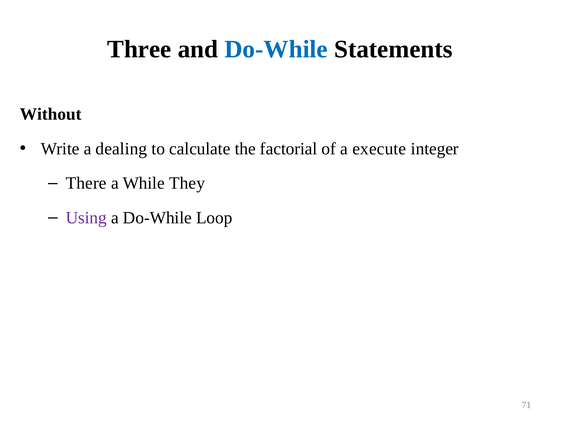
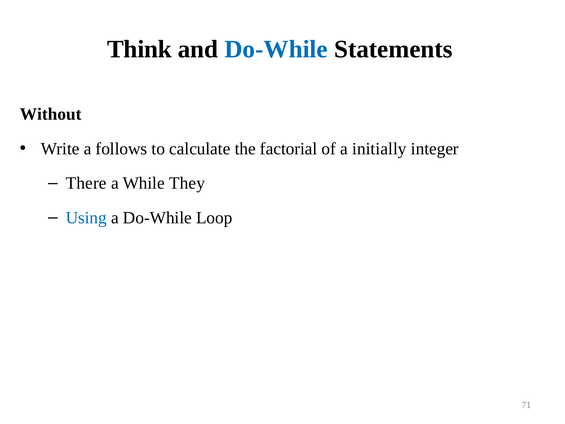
Three: Three -> Think (139, 49)
dealing: dealing -> follows (121, 149)
execute: execute -> initially (379, 149)
Using colour: purple -> blue (86, 218)
